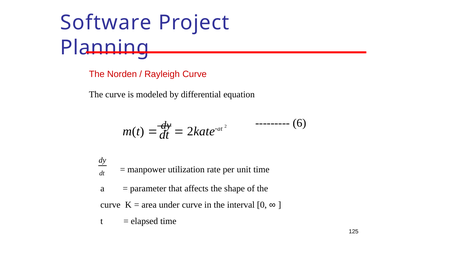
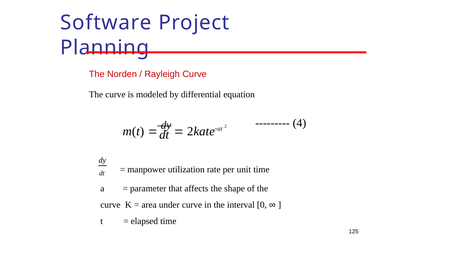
6: 6 -> 4 (299, 123)
